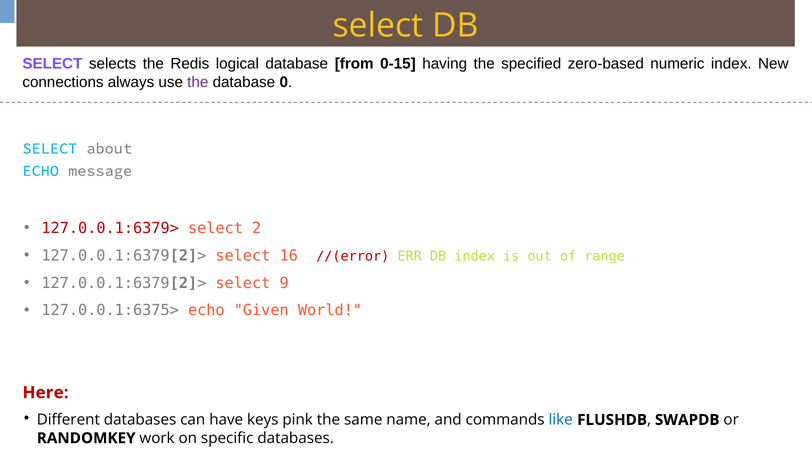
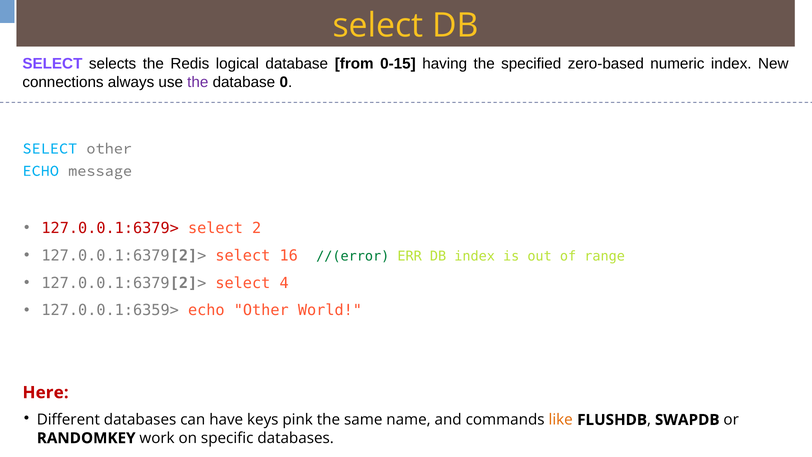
SELECT about: about -> other (109, 148)
//(error colour: red -> green (353, 256)
9: 9 -> 4 (284, 283)
127.0.0.1:6375>: 127.0.0.1:6375> -> 127.0.0.1:6359> (110, 310)
echo Given: Given -> Other (261, 310)
like colour: blue -> orange (561, 420)
